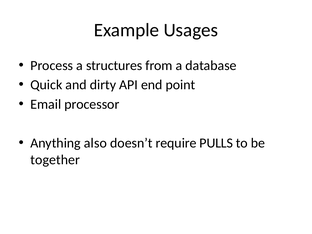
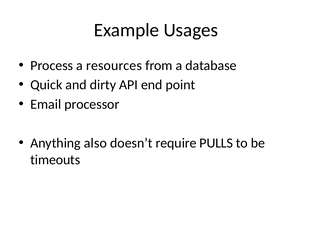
structures: structures -> resources (114, 65)
together: together -> timeouts (55, 160)
